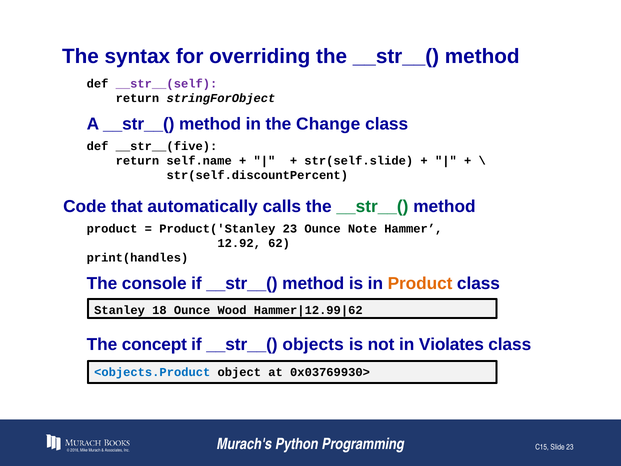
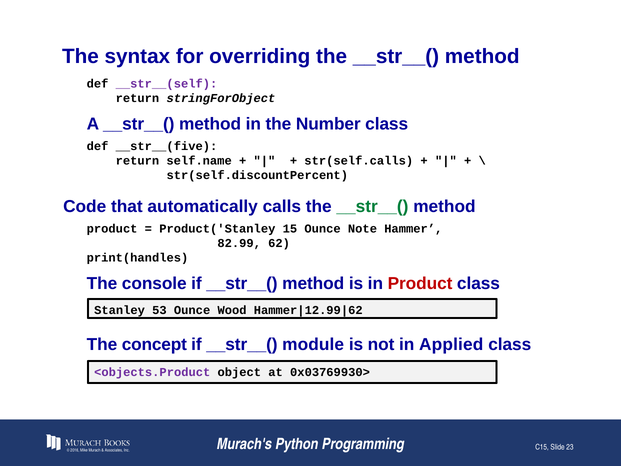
Change: Change -> Number (328, 124)
str(self.slide: str(self.slide -> str(self.calls (359, 161)
Product('Stanley 23: 23 -> 15 (290, 229)
12.92: 12.92 -> 82.99 (239, 243)
Product colour: orange -> red (420, 283)
18: 18 -> 53 (159, 310)
objects: objects -> module (313, 344)
Violates: Violates -> Applied (451, 344)
<objects.Product colour: blue -> purple (152, 372)
